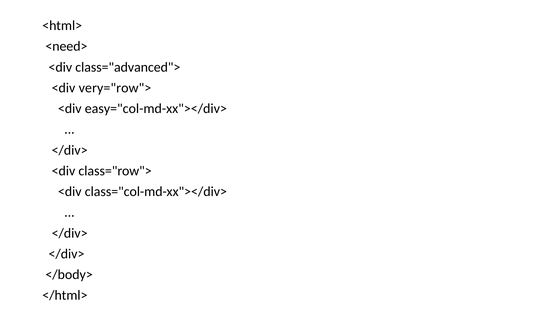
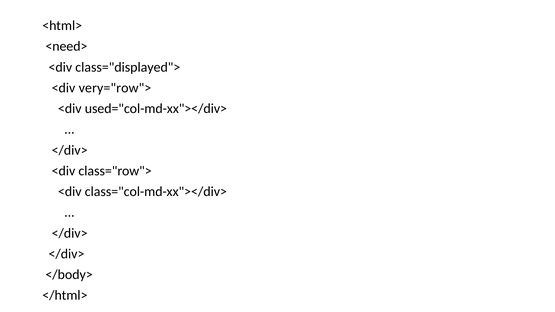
class="advanced">: class="advanced"> -> class="displayed"> (128, 67)
easy="col-md-xx"></div>: easy="col-md-xx"></div> -> used="col-md-xx"></div> (156, 109)
